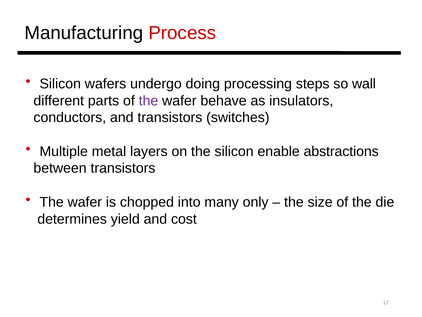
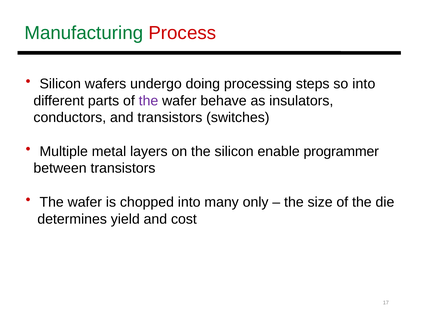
Manufacturing colour: black -> green (84, 33)
so wall: wall -> into (364, 84)
abstractions: abstractions -> programmer (341, 151)
